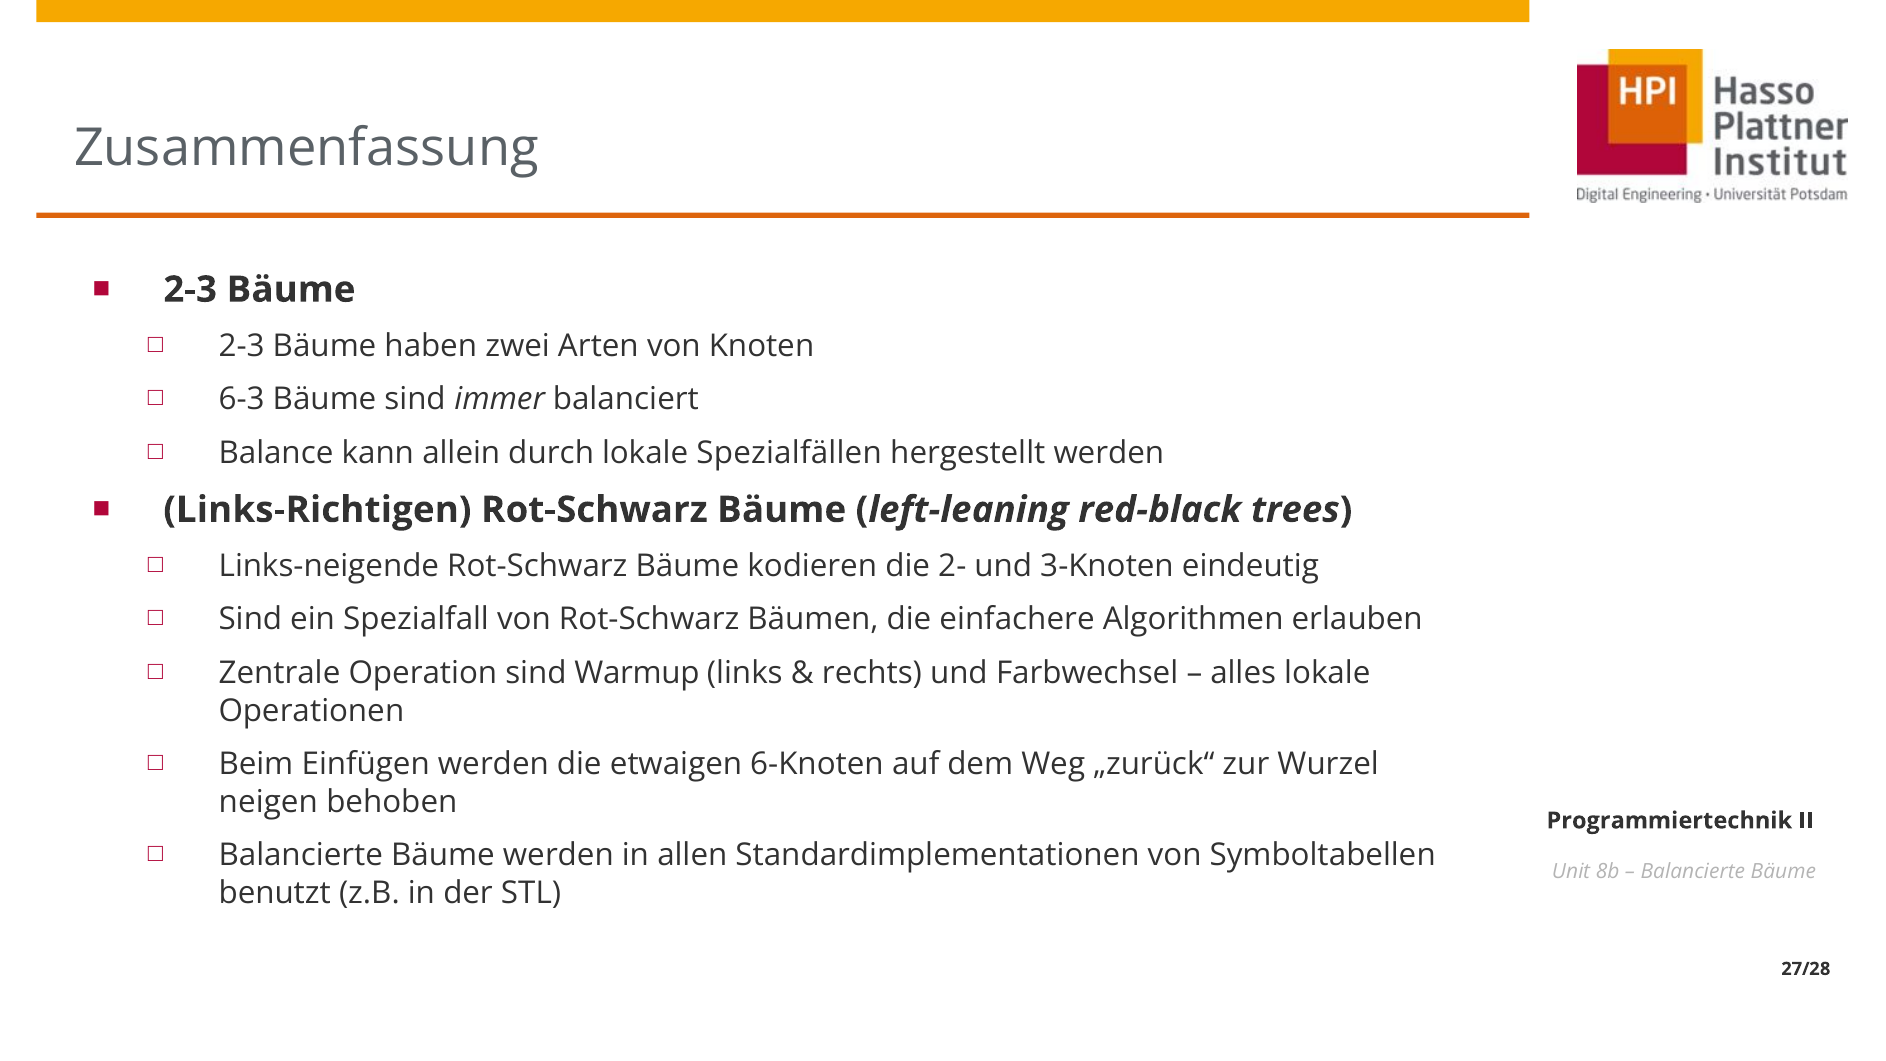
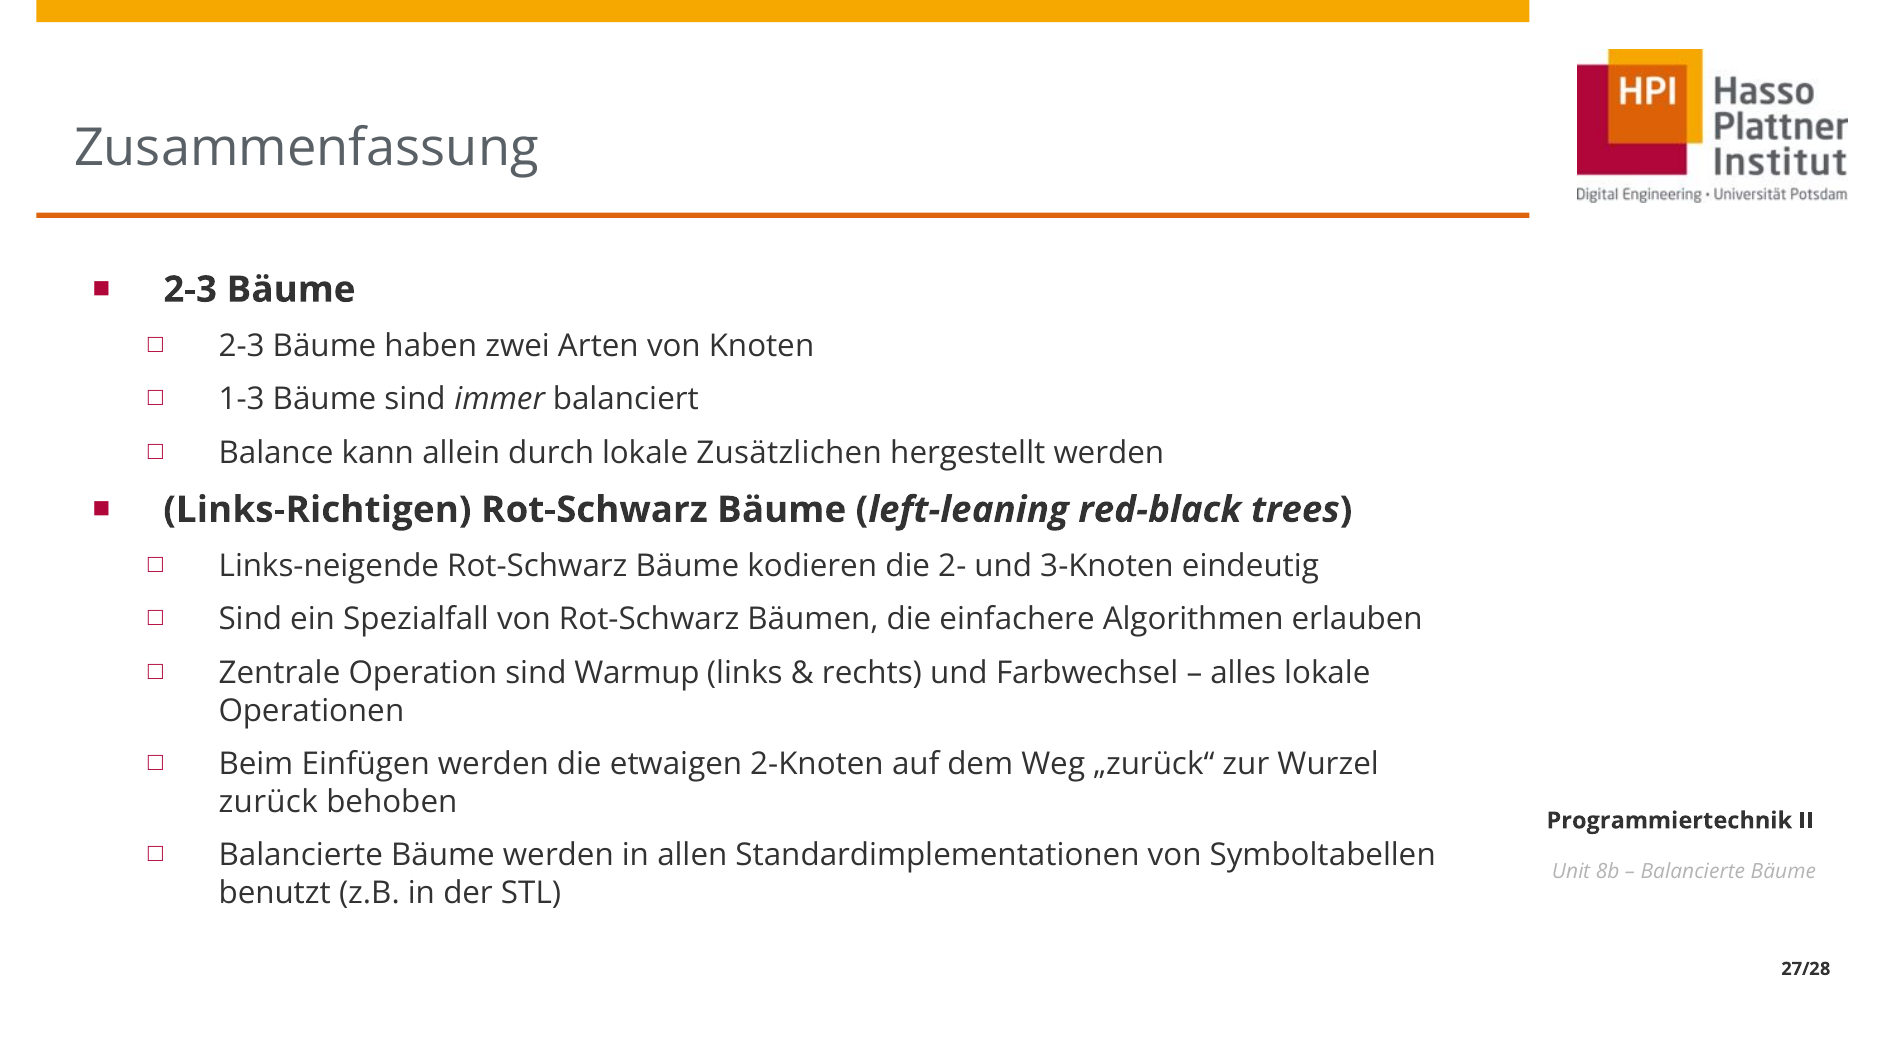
6-3: 6-3 -> 1-3 (242, 399)
Spezialfällen: Spezialfällen -> Zusätzlichen (789, 453)
6-Knoten: 6-Knoten -> 2-Knoten (817, 764)
neigen: neigen -> zurück (268, 802)
